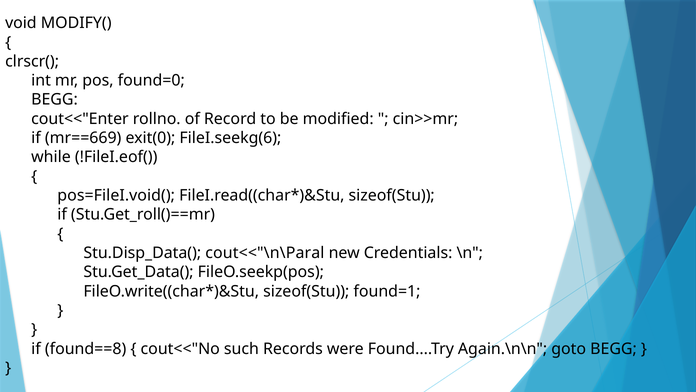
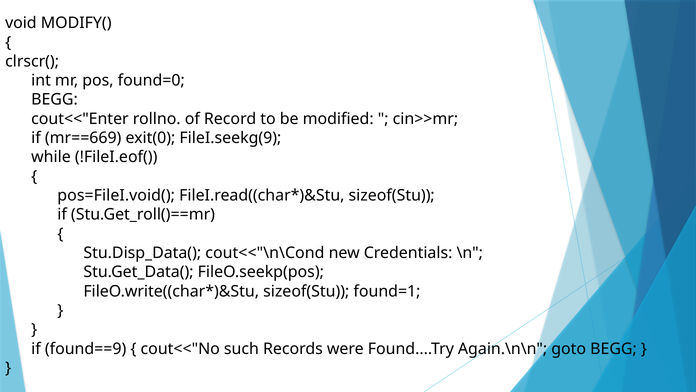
FileI.seekg(6: FileI.seekg(6 -> FileI.seekg(9 (230, 138)
cout<<"\n\Paral: cout<<"\n\Paral -> cout<<"\n\Cond (265, 253)
found==8: found==8 -> found==9 (86, 348)
